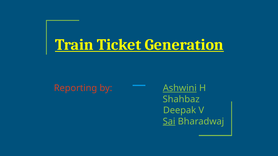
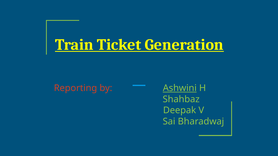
Sai underline: present -> none (169, 122)
